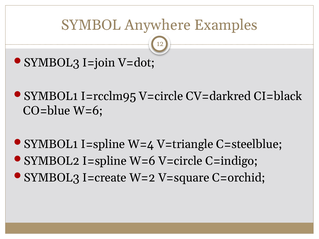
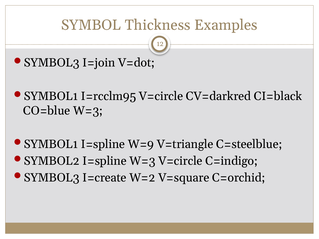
Anywhere: Anywhere -> Thickness (158, 25)
CO=blue W=6: W=6 -> W=3 (88, 111)
W=4: W=4 -> W=9 (141, 144)
I=spline W=6: W=6 -> W=3 (142, 161)
